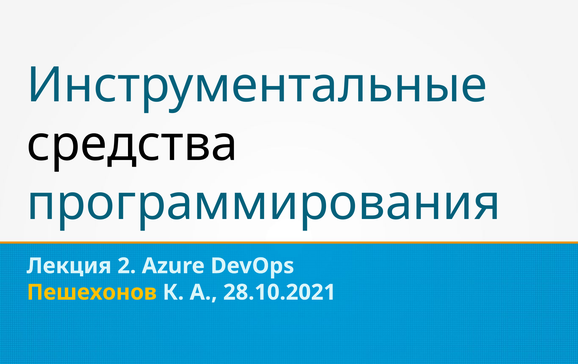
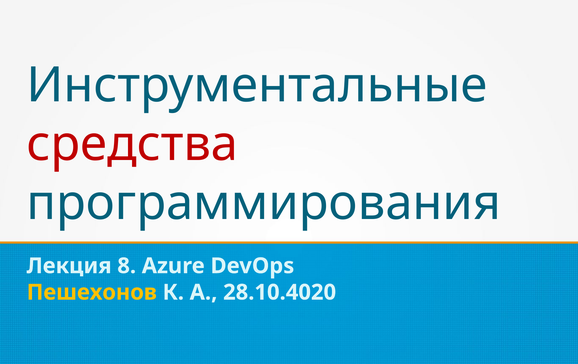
средства colour: black -> red (132, 144)
2: 2 -> 8 (127, 266)
28.10.2021: 28.10.2021 -> 28.10.4020 (280, 292)
